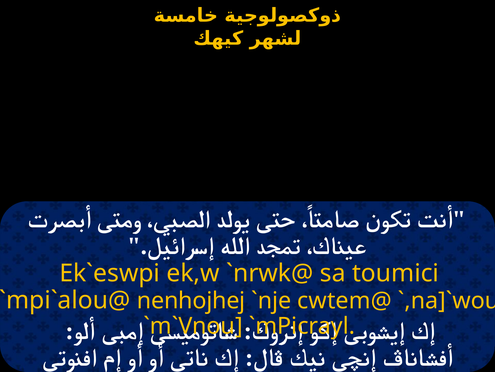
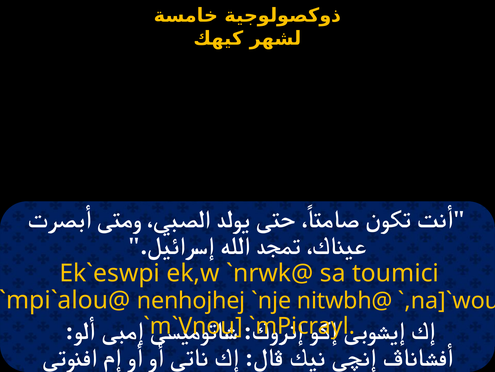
cwtem@: cwtem@ -> nitwbh@ (345, 300)
